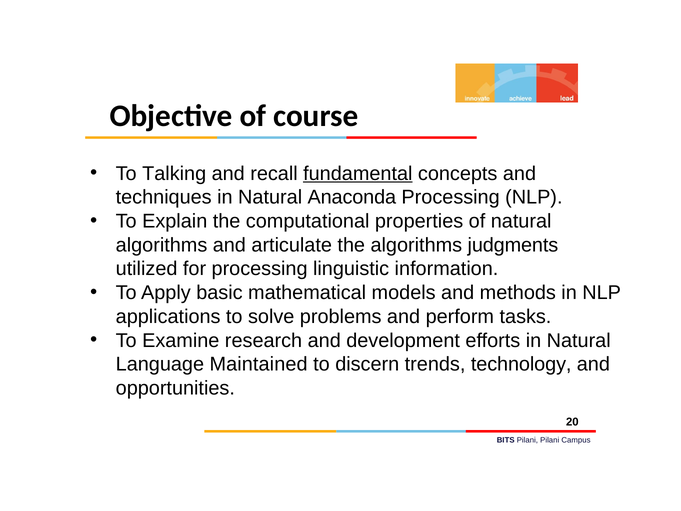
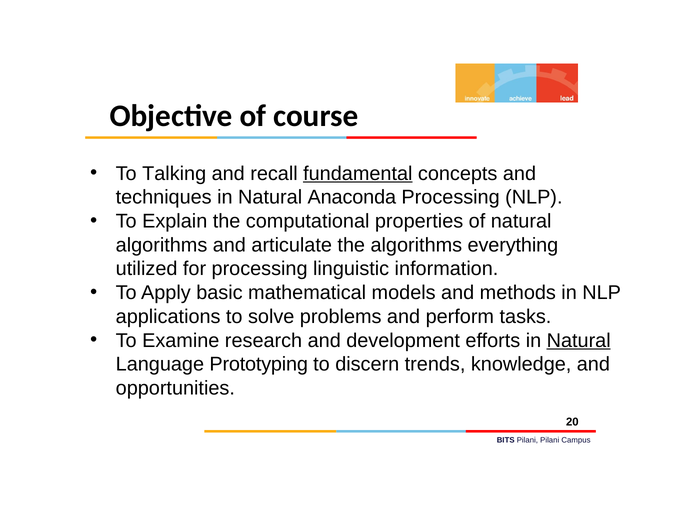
judgments: judgments -> everything (513, 245)
Natural underline: none -> present (579, 340)
Maintained: Maintained -> Prototyping (259, 364)
technology: technology -> knowledge (521, 364)
